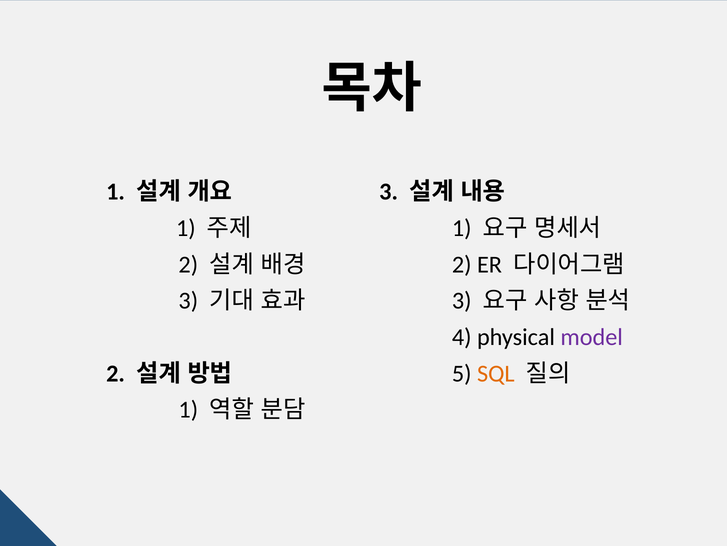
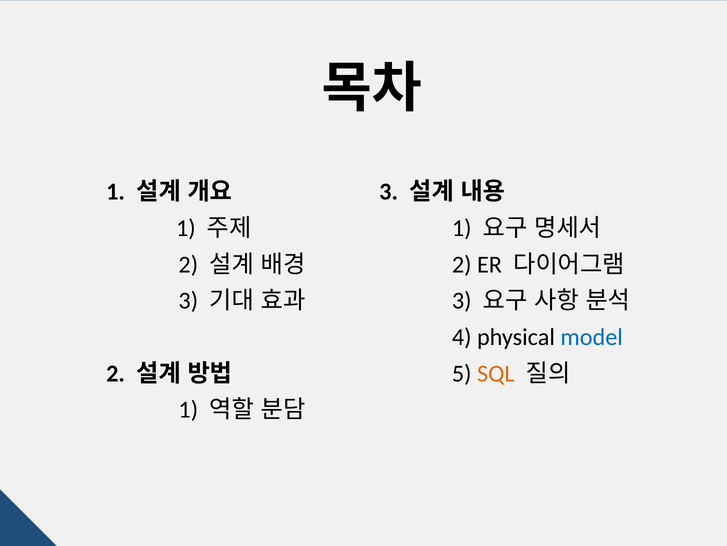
model colour: purple -> blue (592, 337)
